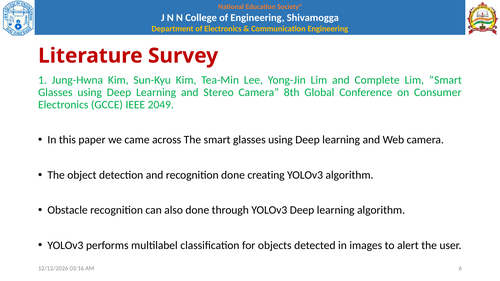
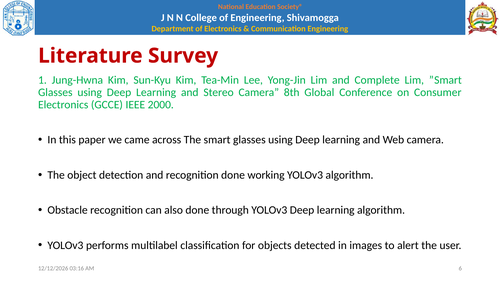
2049: 2049 -> 2000 (161, 105)
creating: creating -> working (266, 175)
